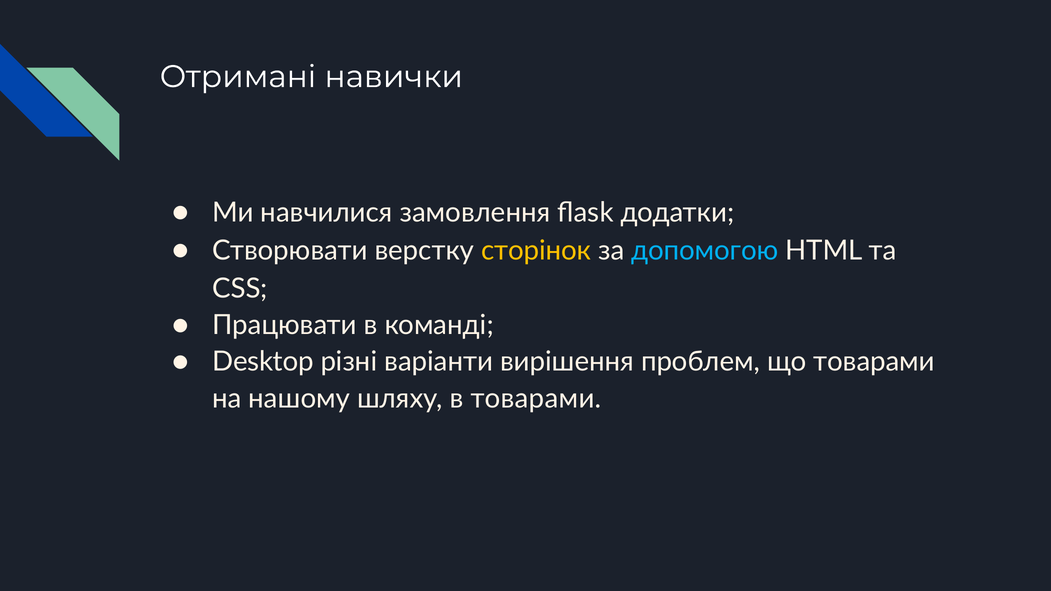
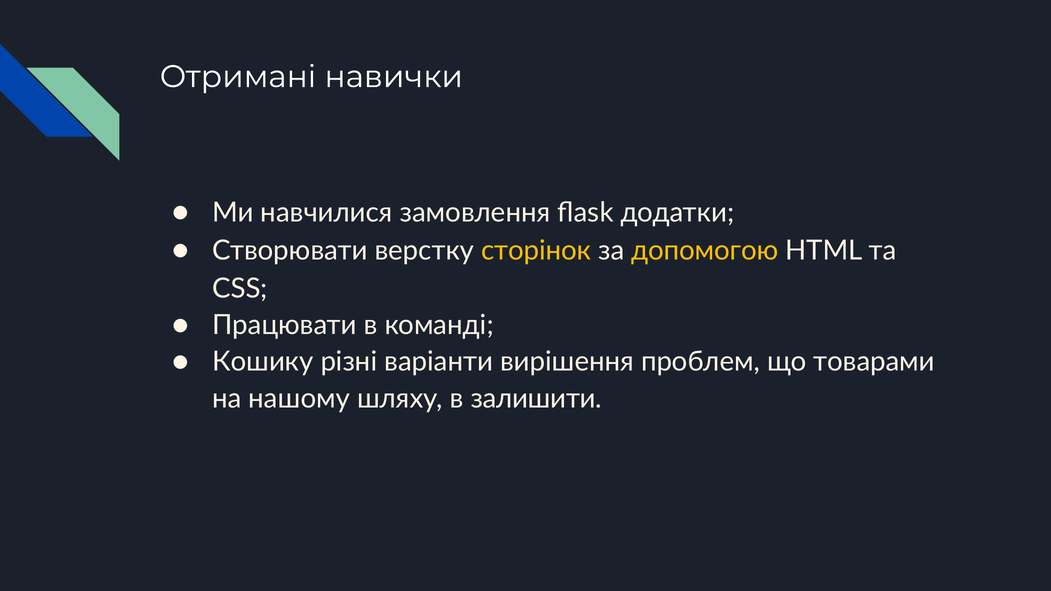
допомогою colour: light blue -> yellow (705, 251)
Desktop: Desktop -> Кошику (263, 362)
в товарами: товарами -> залишити (536, 399)
